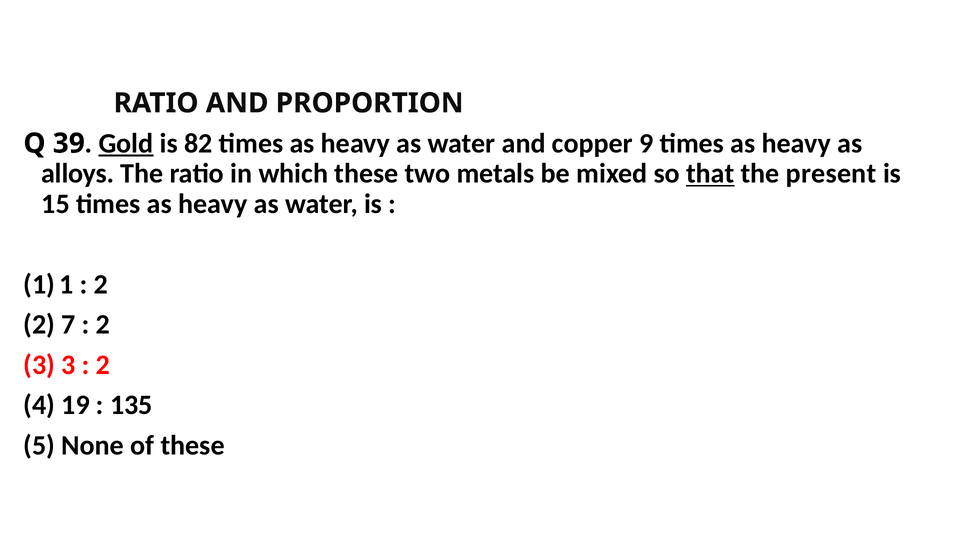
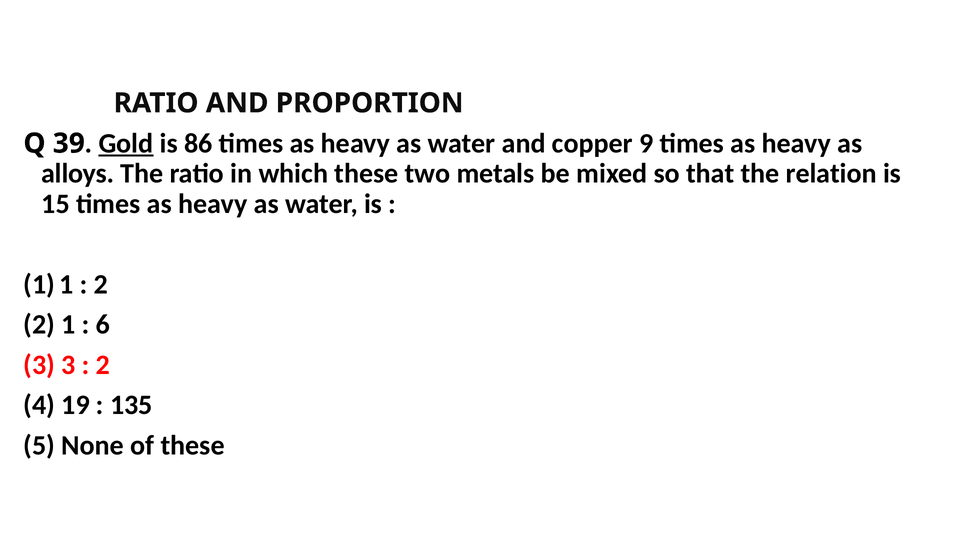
82: 82 -> 86 (198, 143)
that underline: present -> none (710, 174)
present: present -> relation (831, 174)
7: 7 -> 1 (68, 325)
2: 2 -> 6 (103, 325)
